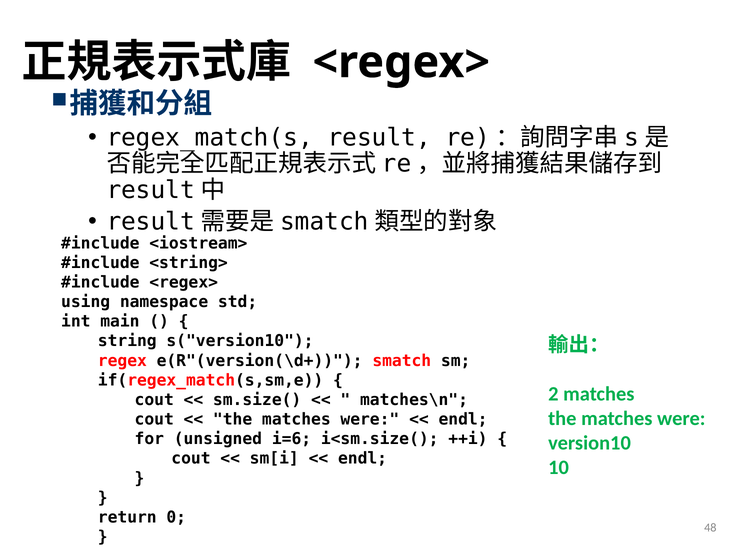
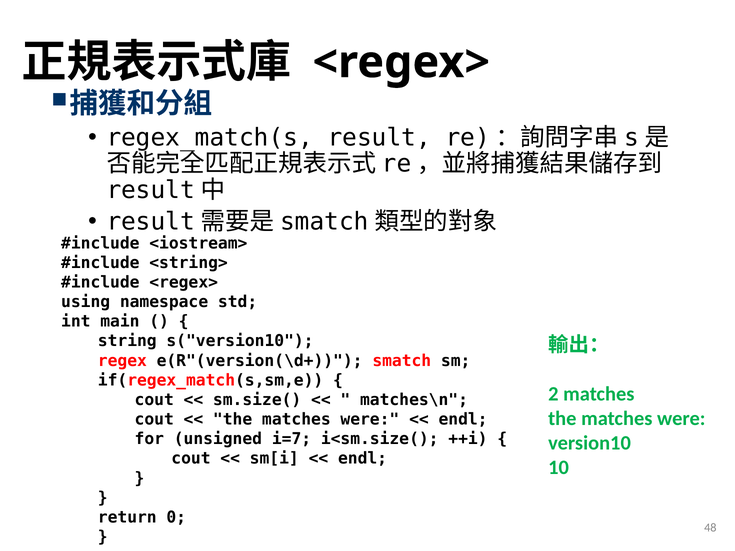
i=6: i=6 -> i=7 (292, 439)
